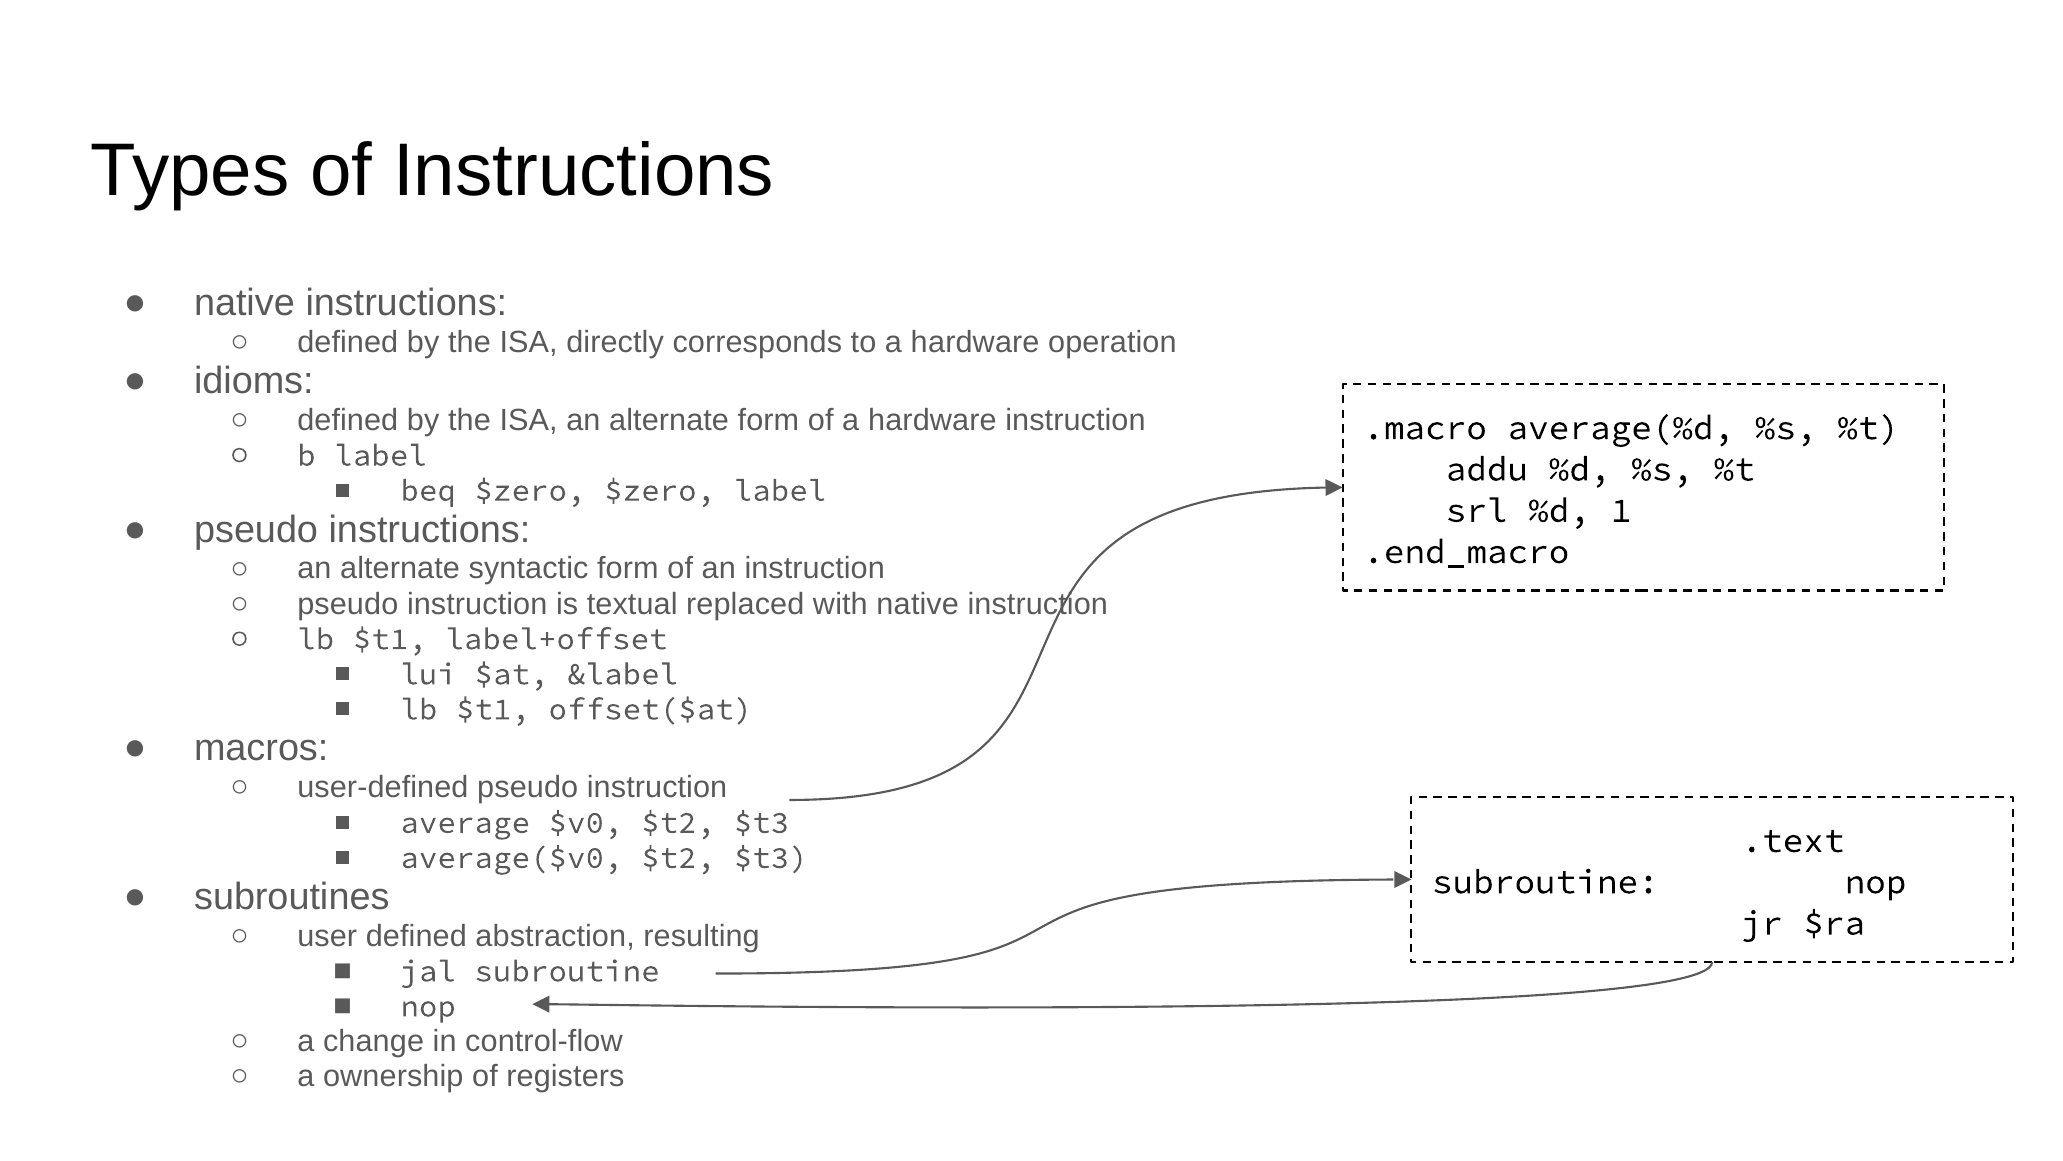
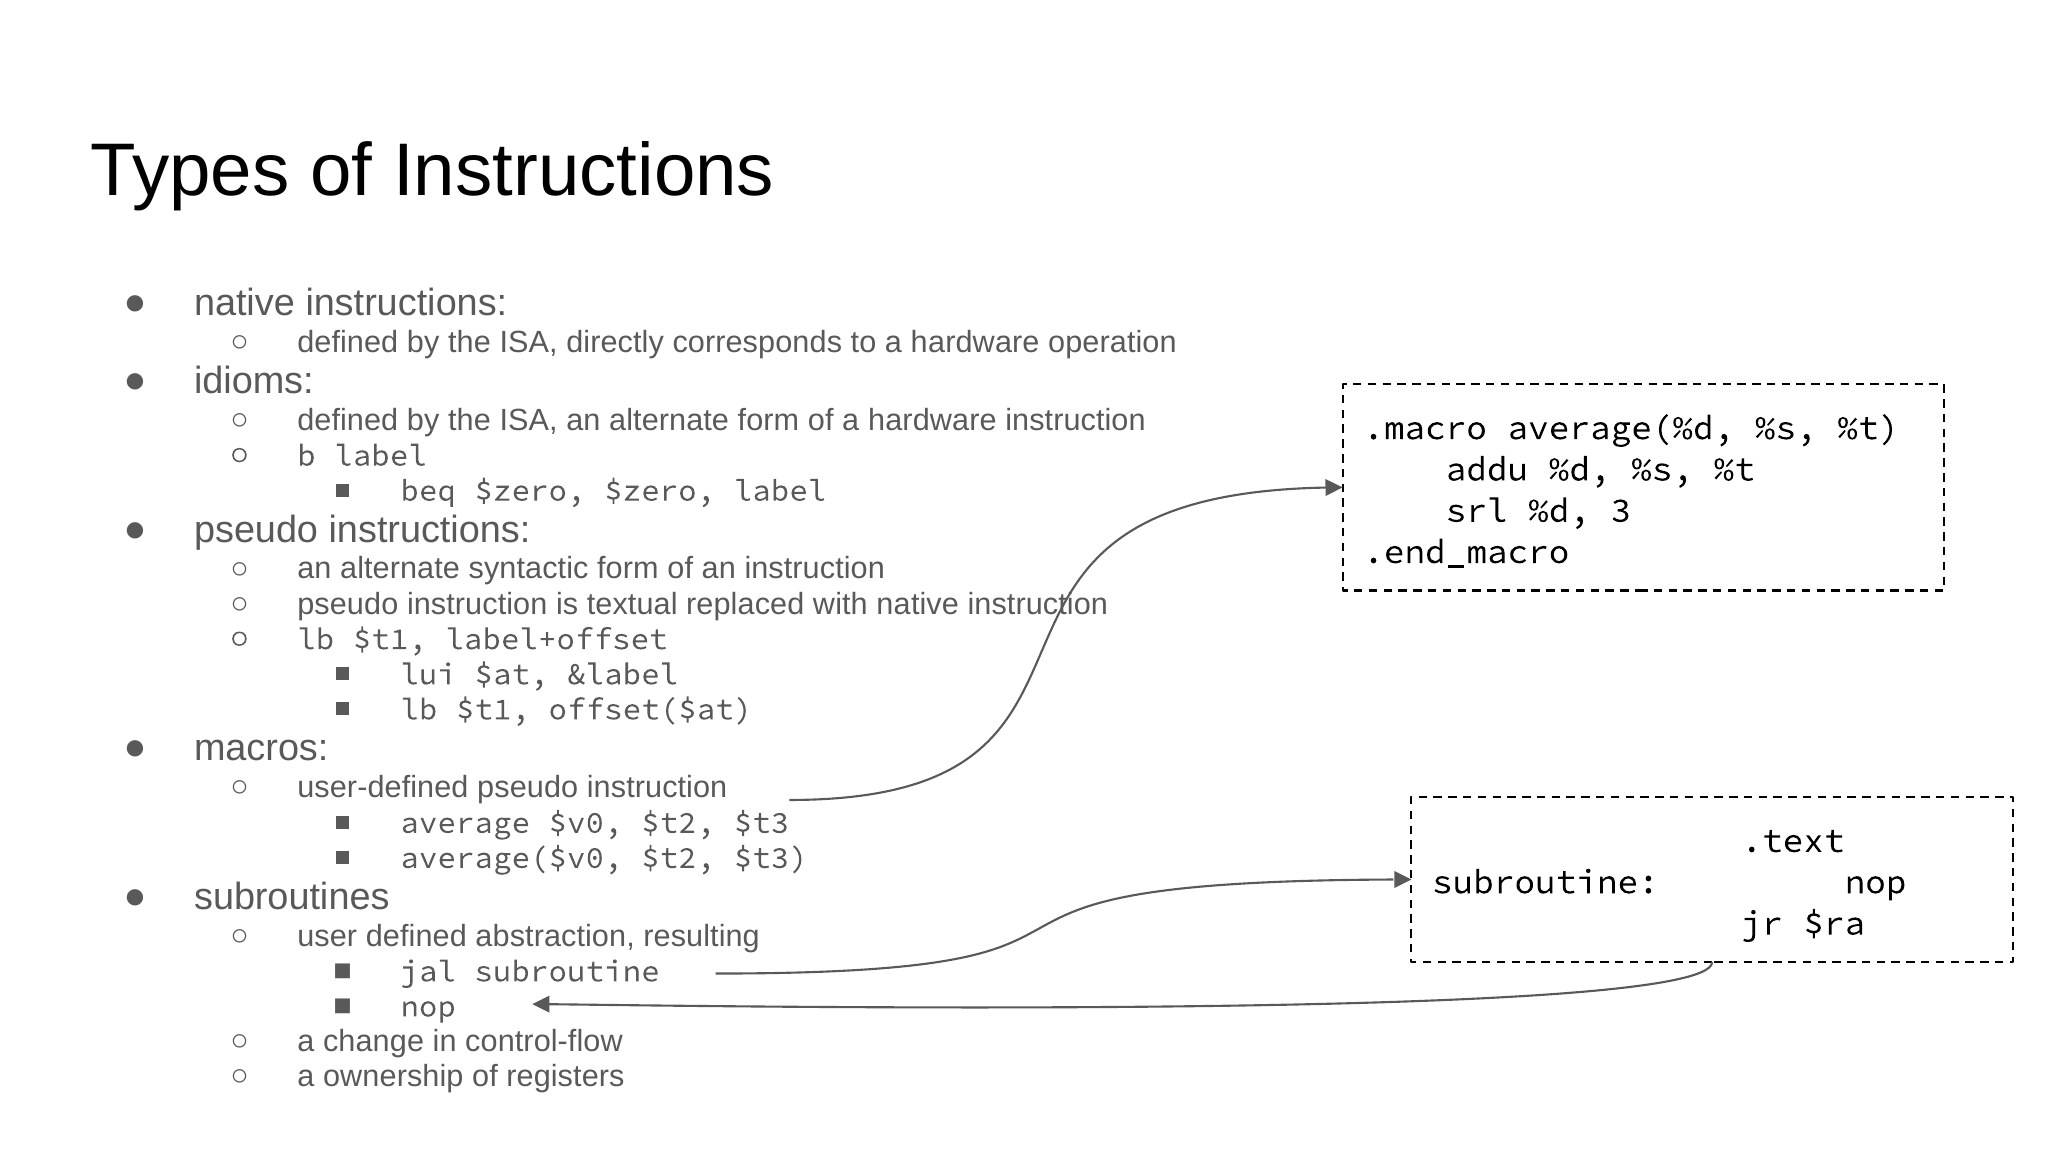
1: 1 -> 3 (1621, 510)
